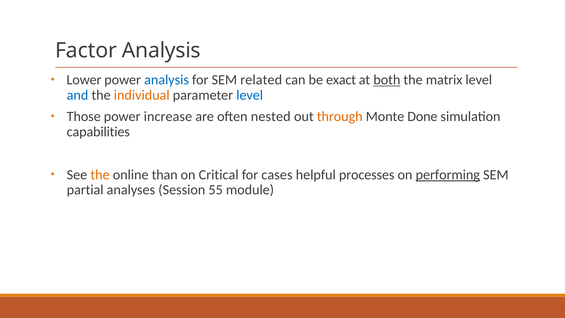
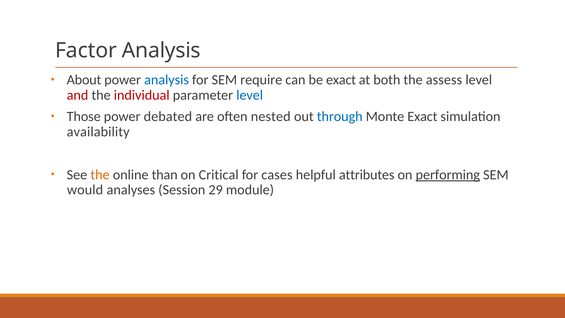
Lower: Lower -> About (84, 80)
related: related -> require (261, 80)
both underline: present -> none (387, 80)
matrix: matrix -> assess (444, 80)
and colour: blue -> red (78, 95)
individual colour: orange -> red (142, 95)
increase: increase -> debated (168, 116)
through colour: orange -> blue (340, 116)
Monte Done: Done -> Exact (422, 116)
capabilities: capabilities -> availability (98, 132)
processes: processes -> attributes (367, 175)
partial: partial -> would (85, 190)
55: 55 -> 29 (216, 190)
